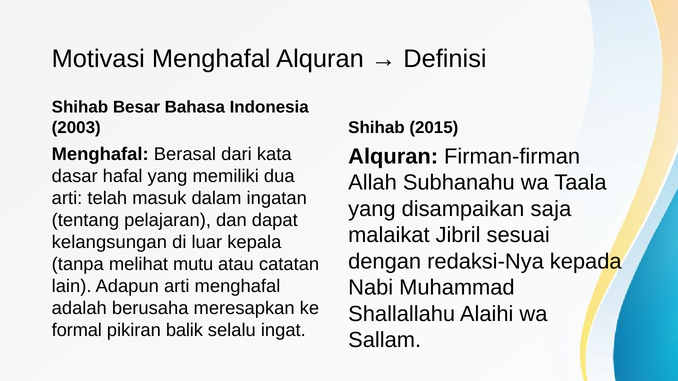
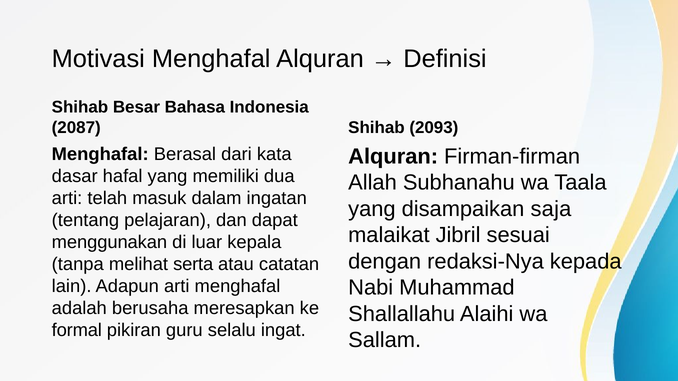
2003: 2003 -> 2087 (76, 128)
2015: 2015 -> 2093 (434, 128)
kelangsungan: kelangsungan -> menggunakan (109, 242)
mutu: mutu -> serta (193, 264)
balik: balik -> guru (184, 330)
